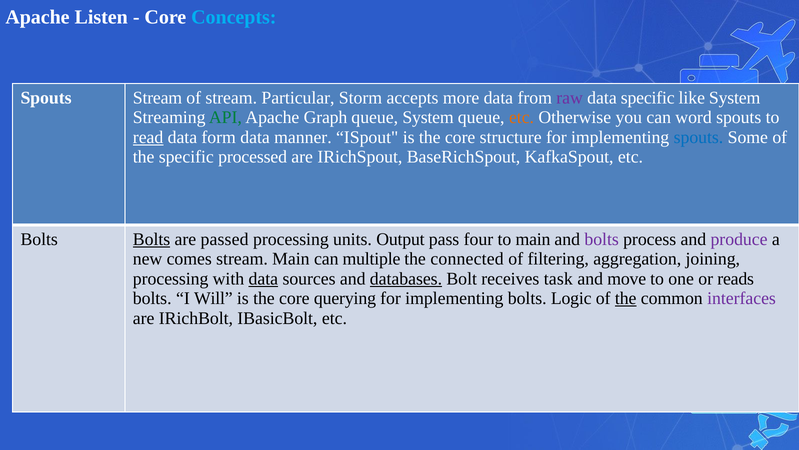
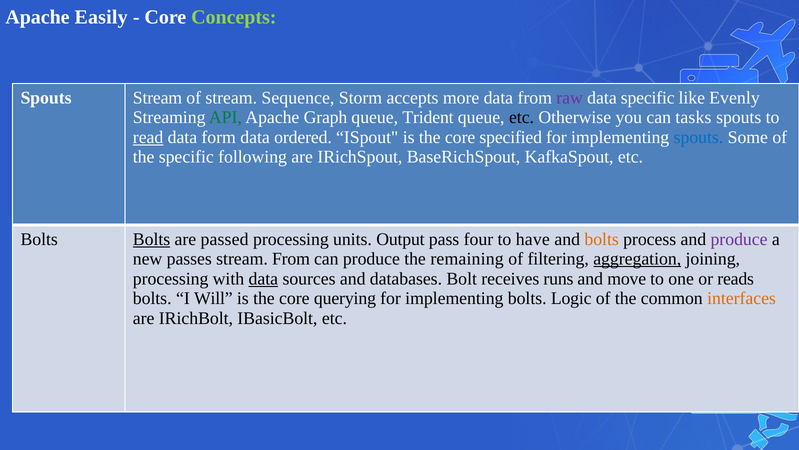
Listen: Listen -> Easily (101, 17)
Concepts colour: light blue -> light green (234, 17)
Particular: Particular -> Sequence (298, 98)
like System: System -> Evenly (734, 98)
queue System: System -> Trident (428, 117)
etc colour: orange -> black (522, 117)
word: word -> tasks (693, 117)
manner: manner -> ordered (303, 137)
structure: structure -> specified (511, 137)
processed: processed -> following (253, 157)
to main: main -> have (533, 239)
bolts colour: purple -> orange (602, 239)
comes: comes -> passes (189, 259)
stream Main: Main -> From (291, 259)
can multiple: multiple -> produce (371, 259)
connected: connected -> remaining (467, 259)
aggregation underline: none -> present (637, 259)
databases underline: present -> none (406, 278)
task: task -> runs (558, 278)
the underline: present -> none (626, 298)
interfaces colour: purple -> orange (742, 298)
